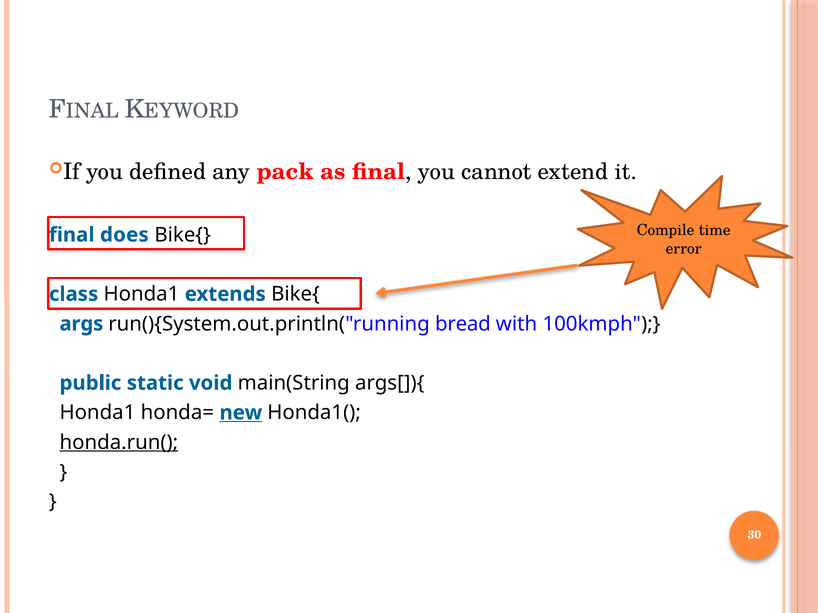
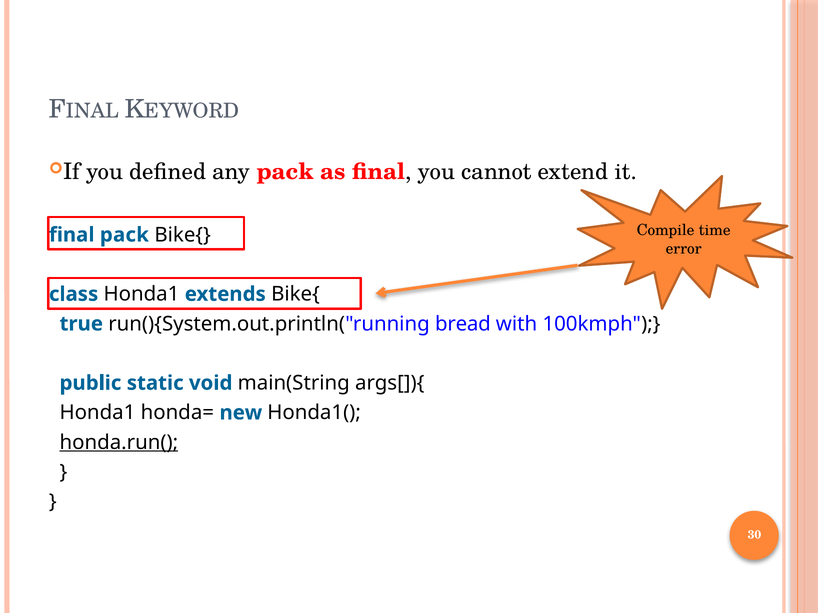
final does: does -> pack (124, 235)
args: args -> true (81, 324)
new underline: present -> none (241, 413)
